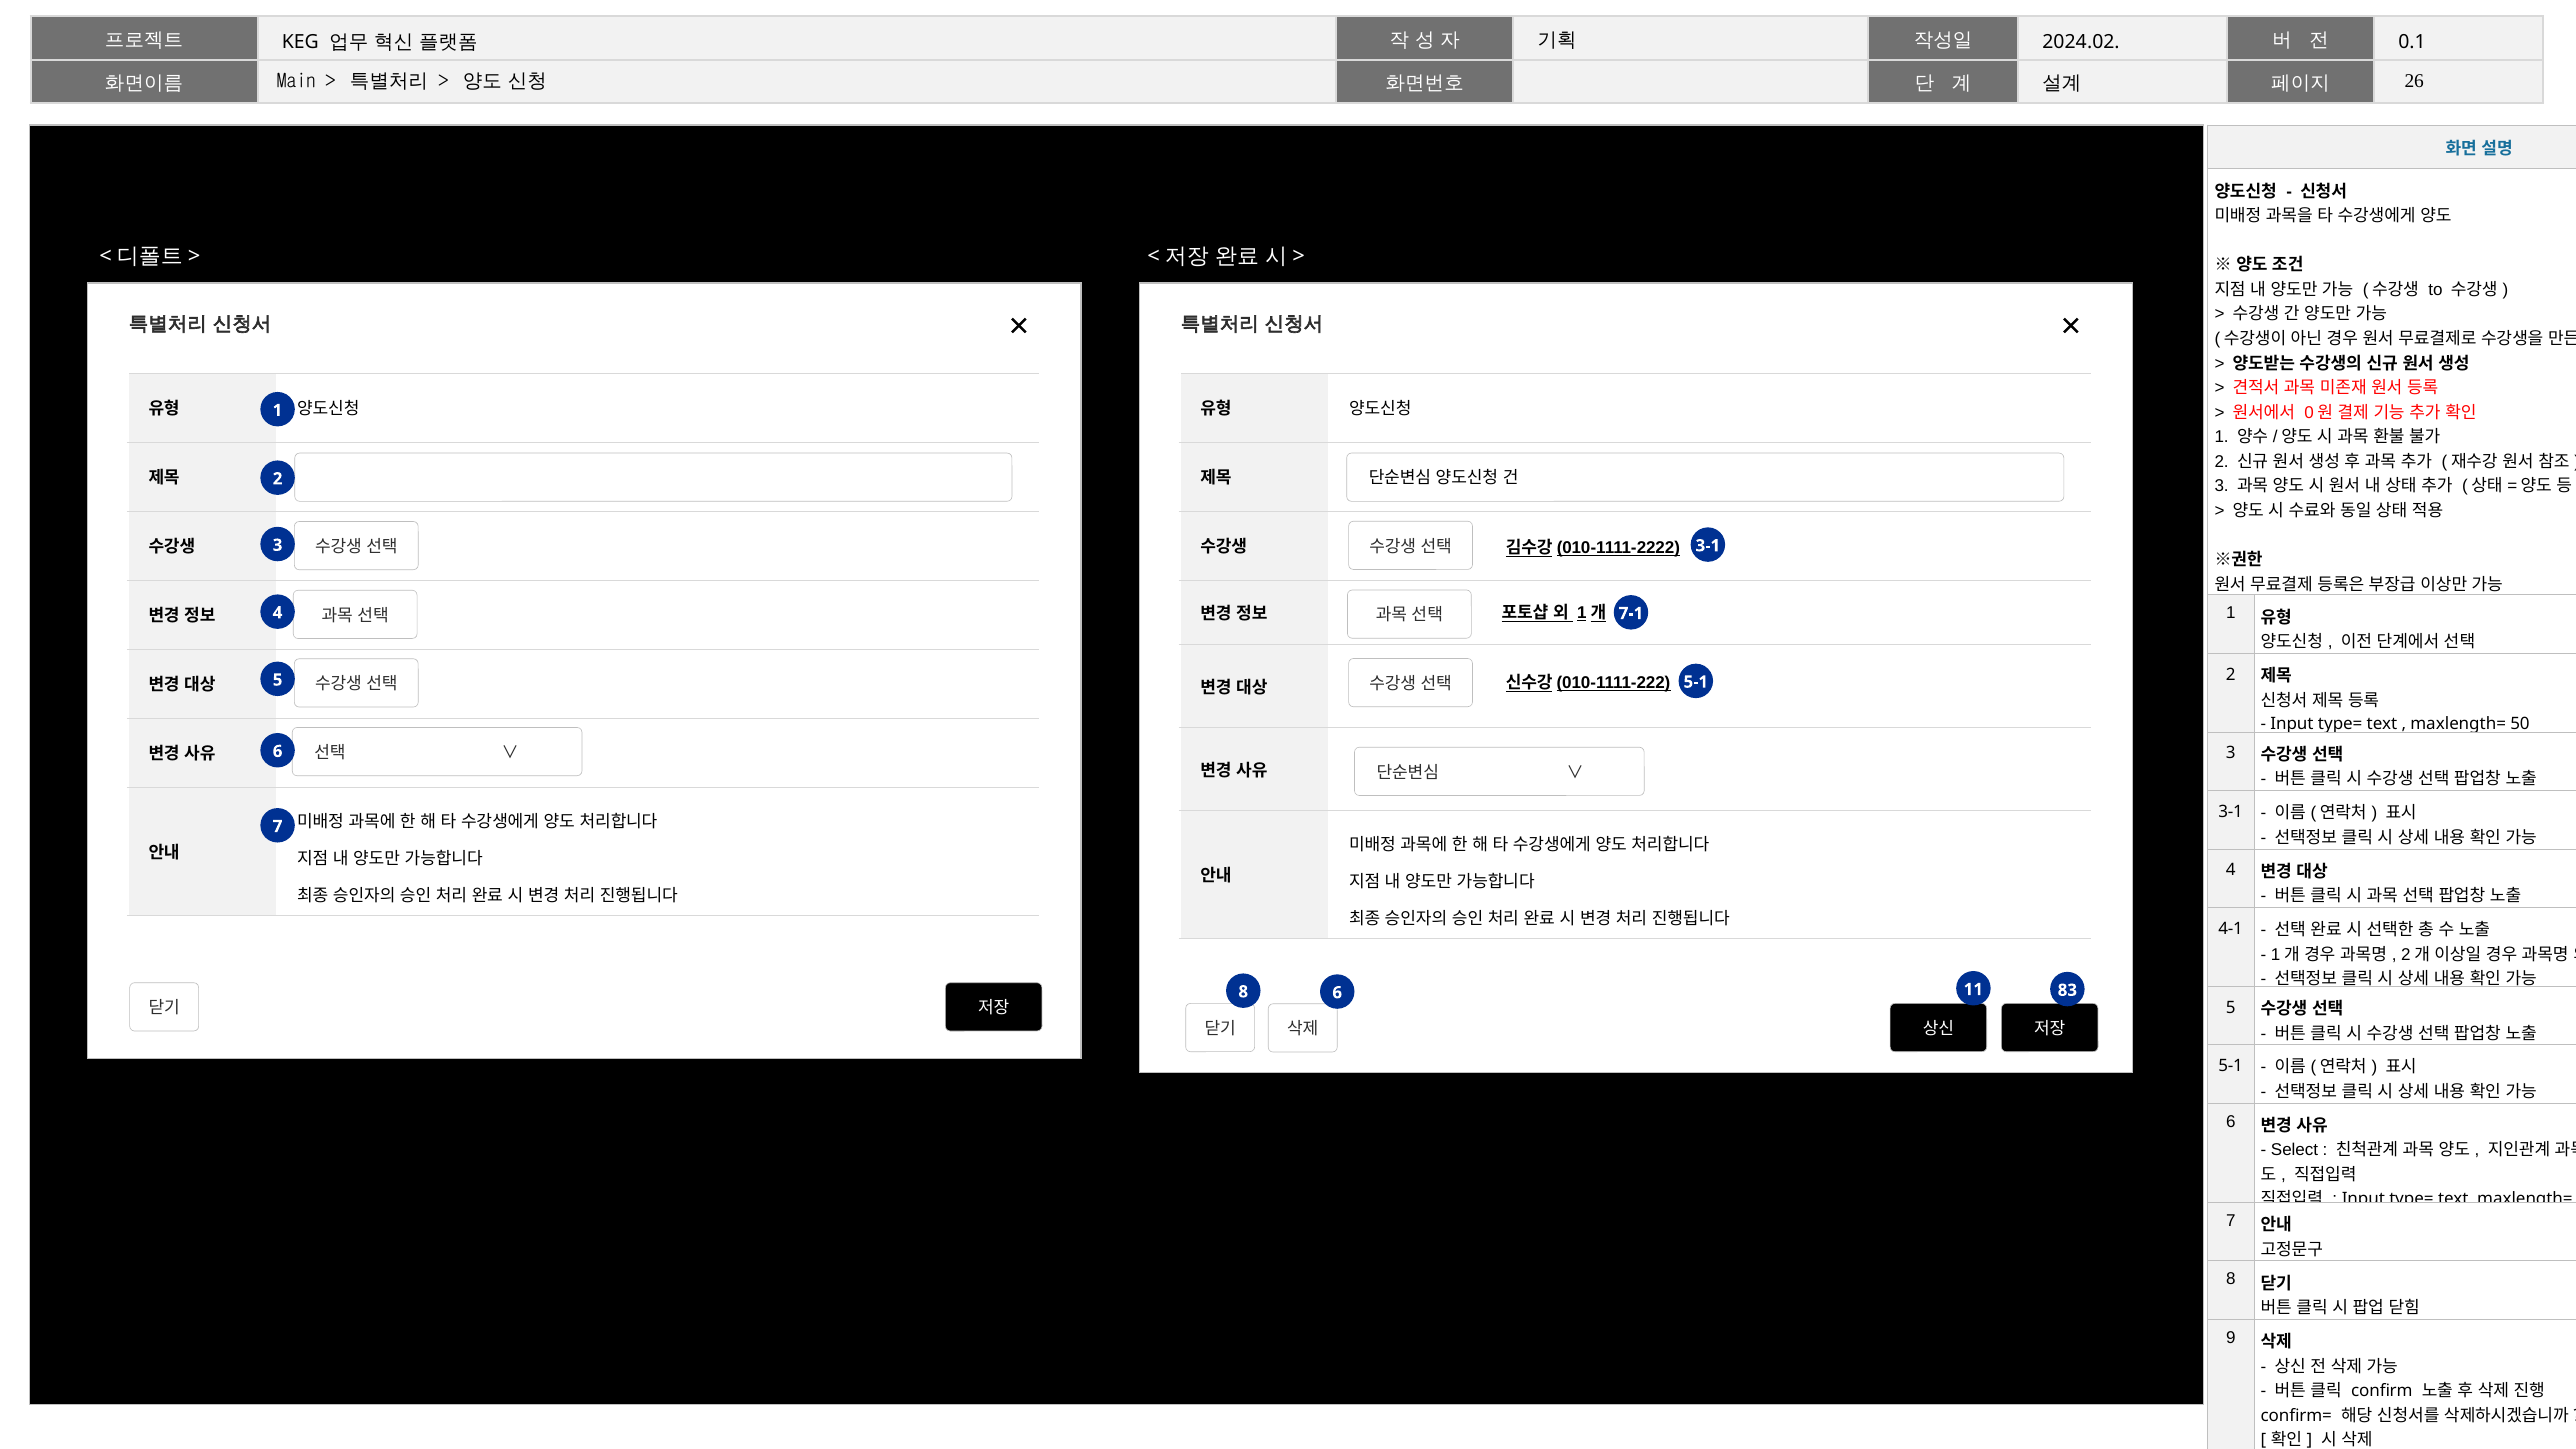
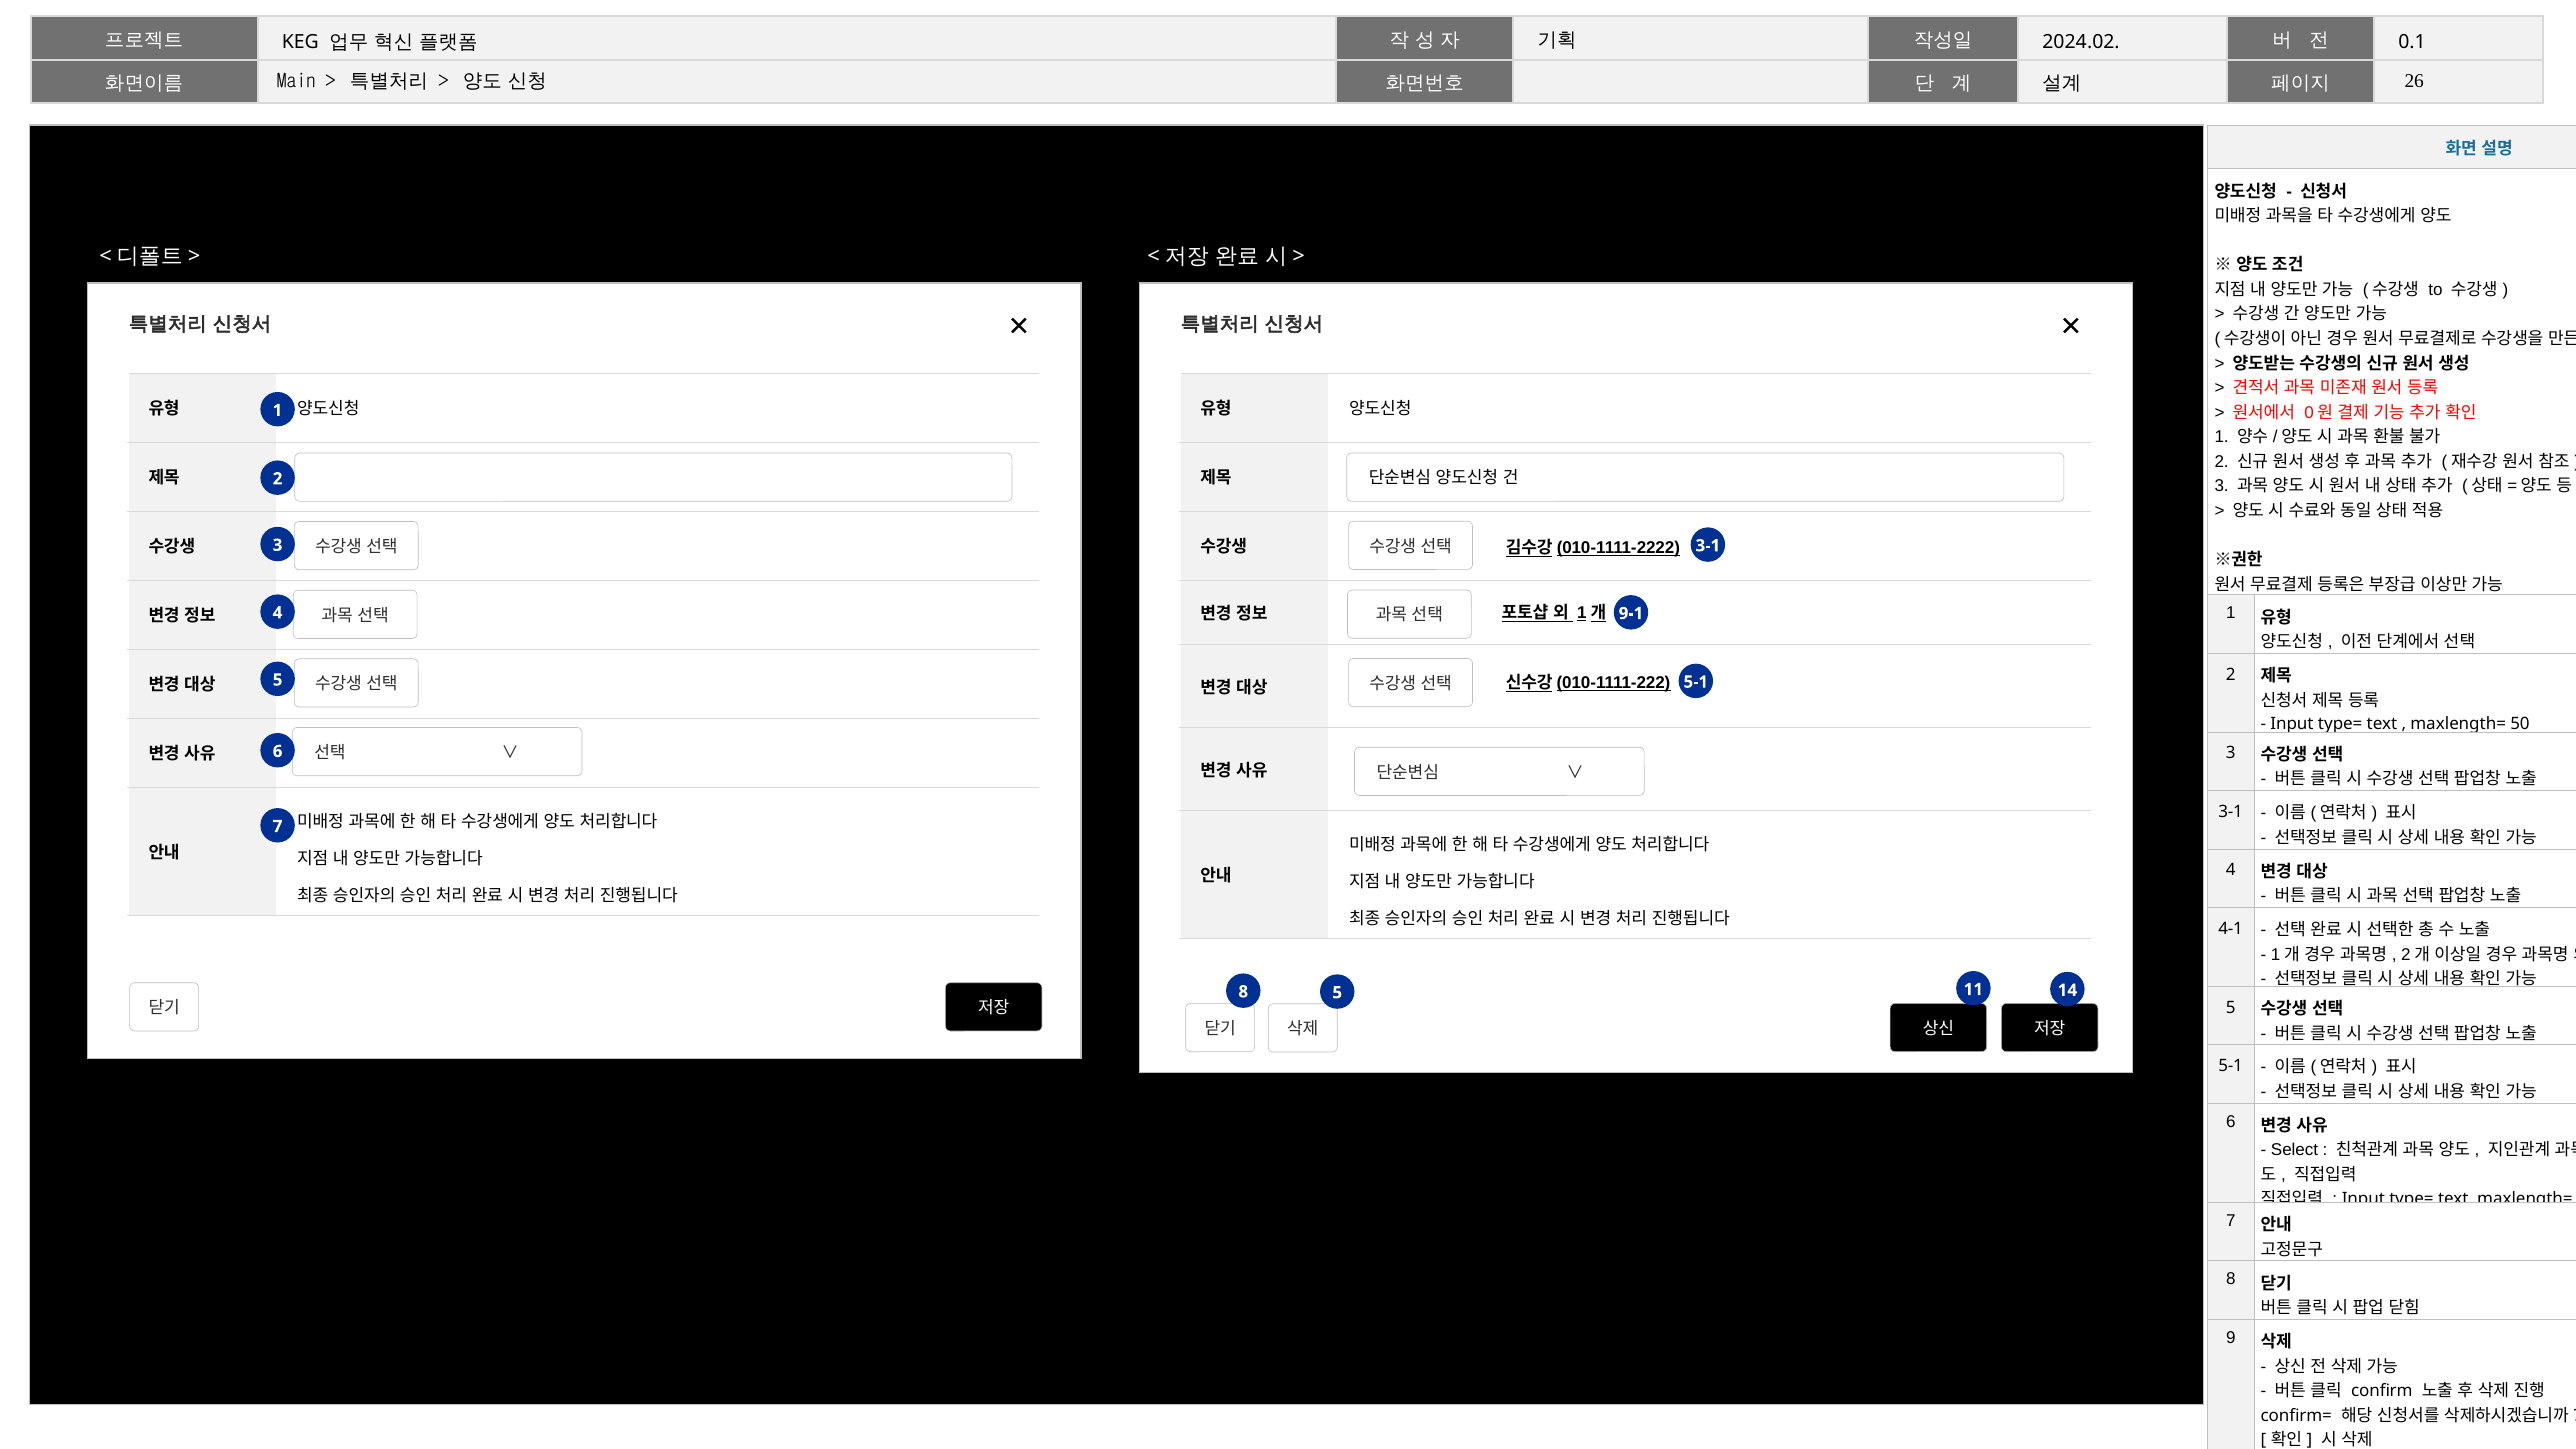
7-1: 7-1 -> 9-1 (1631, 613)
8 6: 6 -> 5 (1337, 993)
83: 83 -> 14 (2067, 990)
